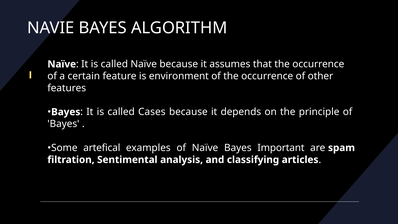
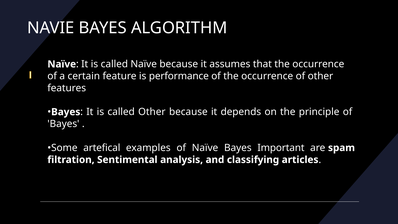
environment: environment -> performance (179, 76)
called Cases: Cases -> Other (152, 112)
